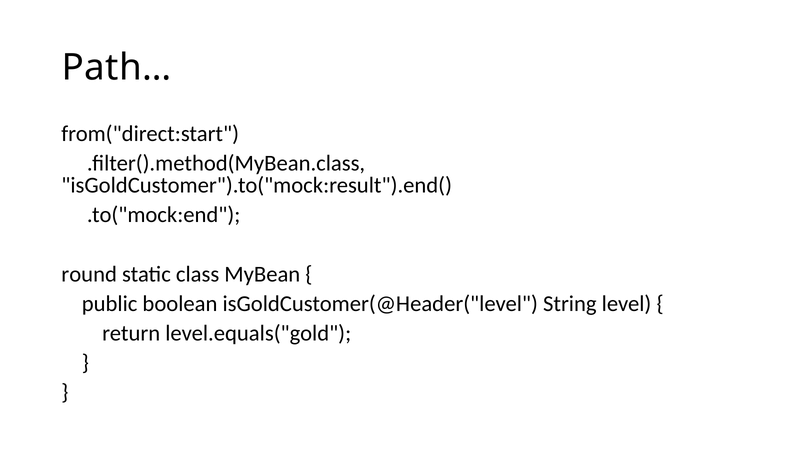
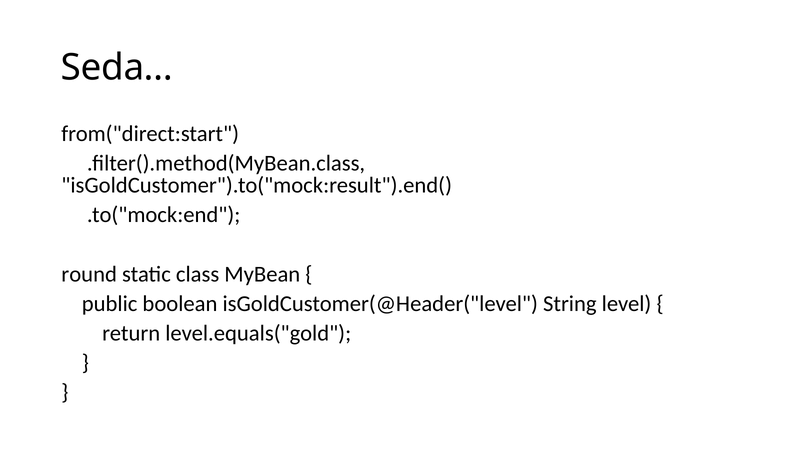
Path…: Path… -> Seda… (117, 68)
